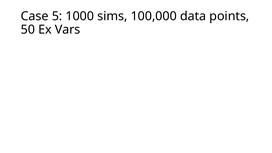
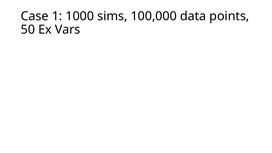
5: 5 -> 1 (57, 16)
